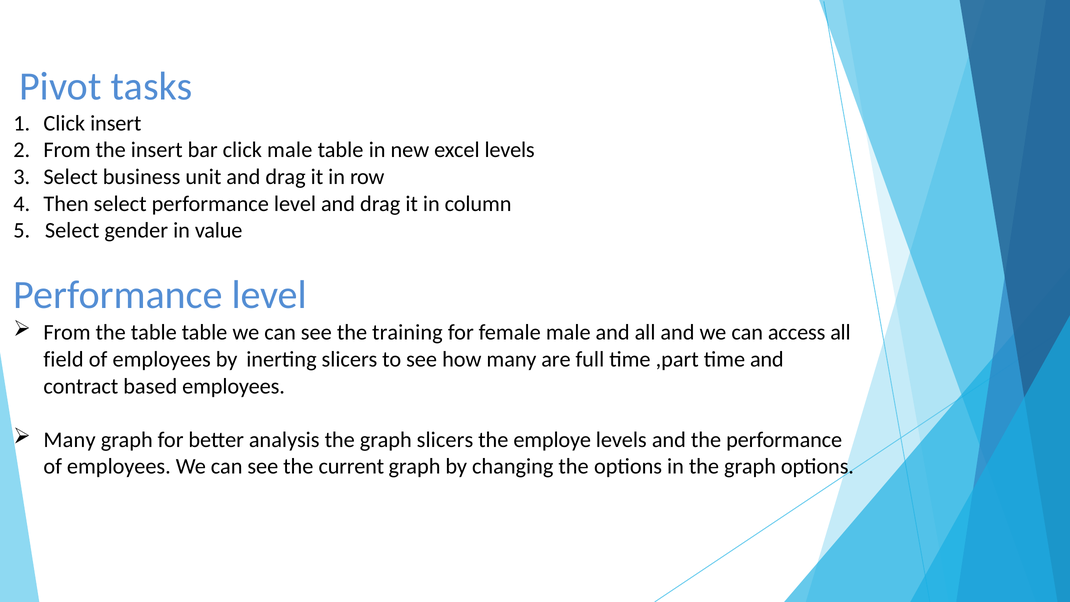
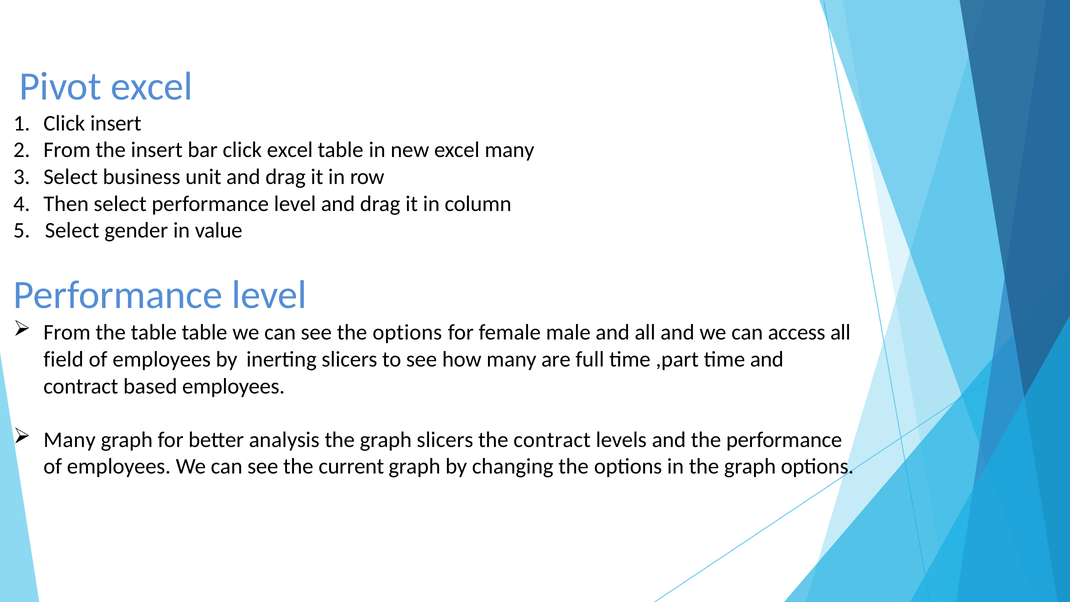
Pivot tasks: tasks -> excel (152, 86)
click male: male -> excel (290, 150)
excel levels: levels -> many (510, 150)
see the training: training -> options (407, 333)
the employe: employe -> contract (552, 440)
